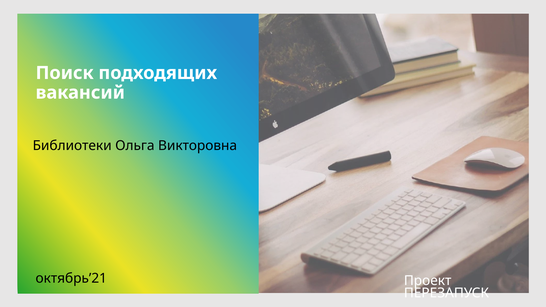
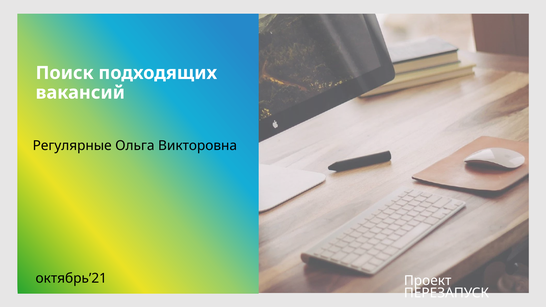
Библиотеки: Библиотеки -> Регулярные (72, 146)
